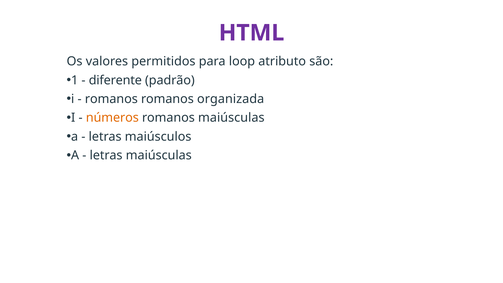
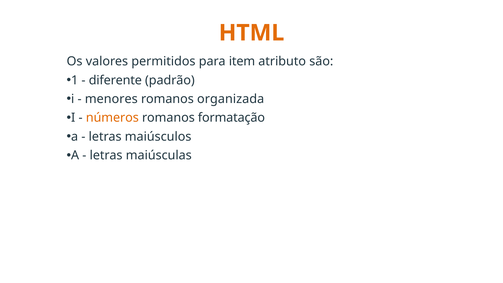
HTML colour: purple -> orange (251, 33)
loop: loop -> item (242, 61)
romanos: romanos -> menores (111, 99)
romanos maiúsculas: maiúsculas -> formatação (231, 118)
